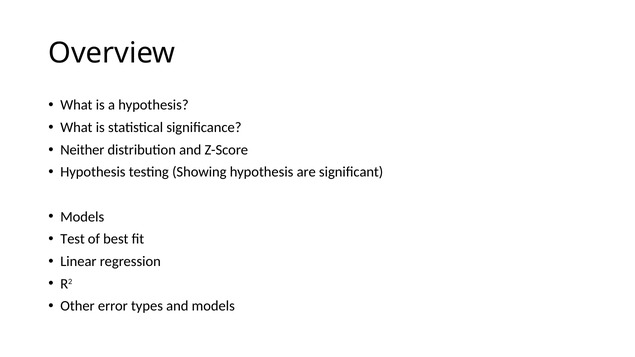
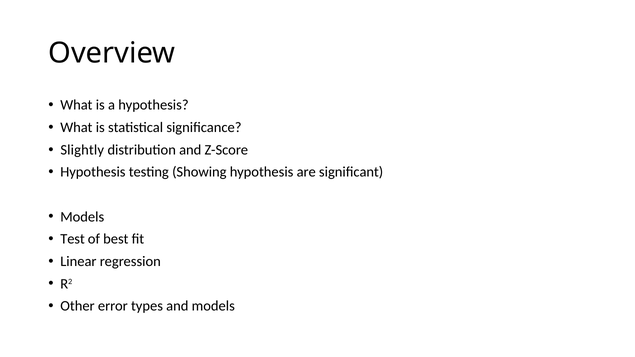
Neither: Neither -> Slightly (82, 150)
